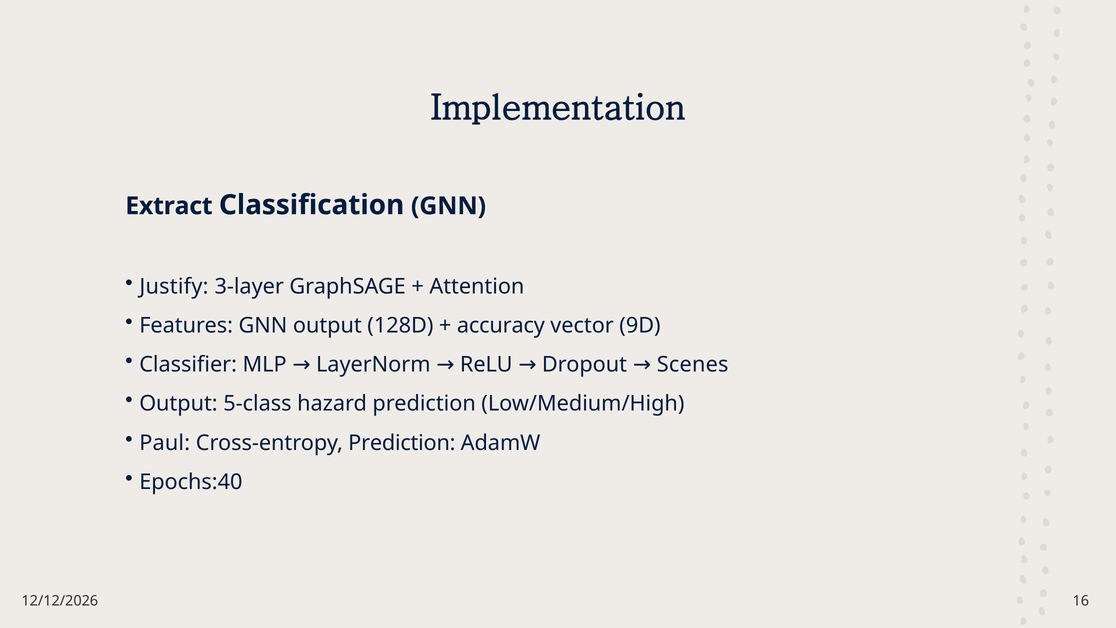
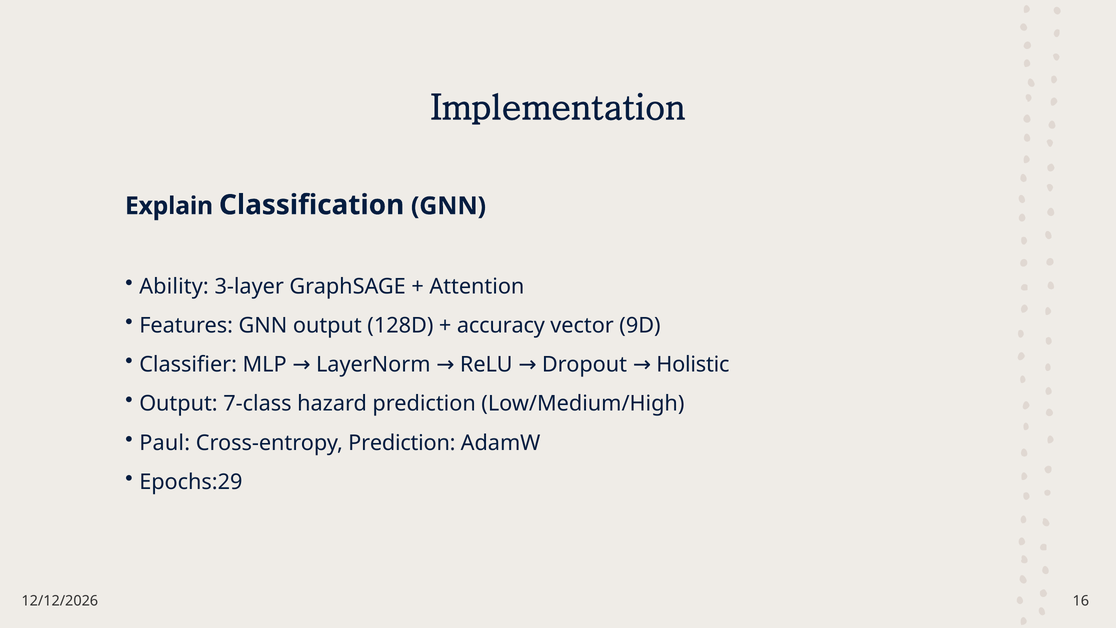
Extract: Extract -> Explain (169, 206)
Justify: Justify -> Ability (174, 286)
Scenes: Scenes -> Holistic (693, 365)
5-class: 5-class -> 7-class (257, 404)
Epochs:40: Epochs:40 -> Epochs:29 (191, 482)
